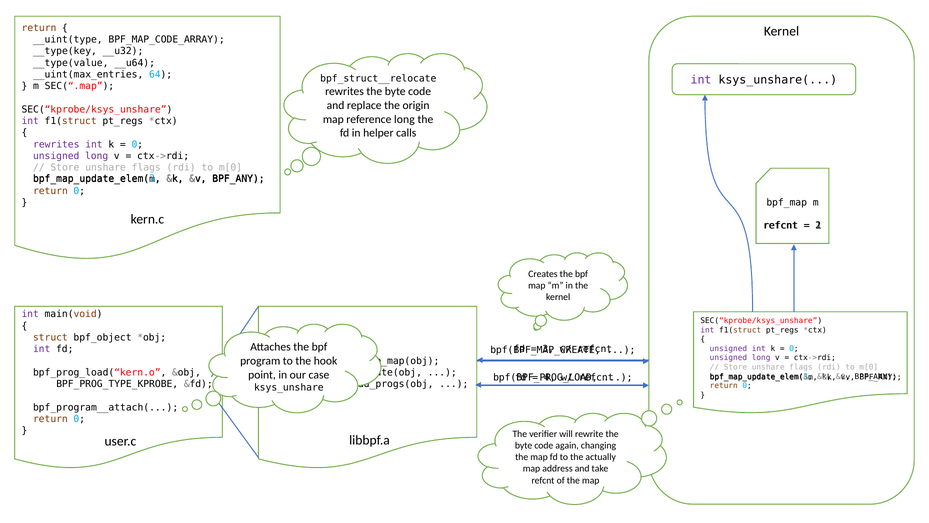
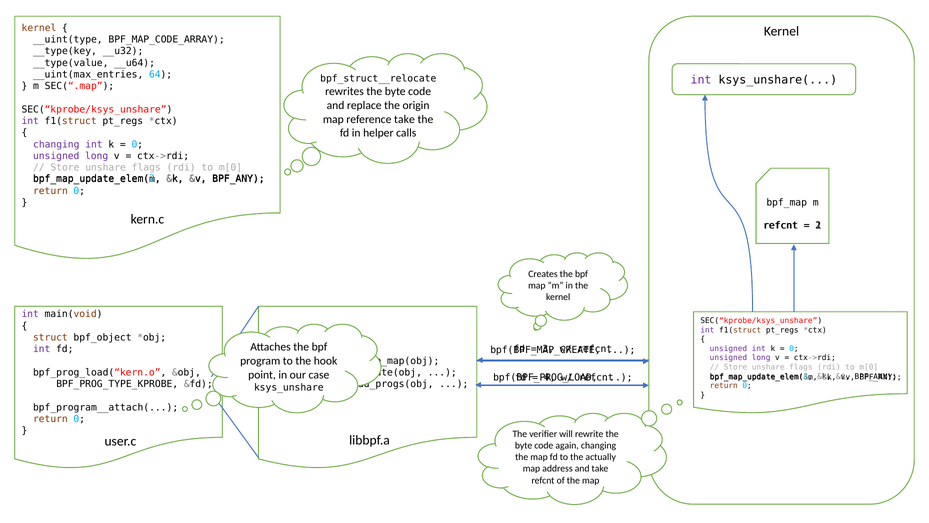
return: return -> kernel (39, 28)
reference long: long -> take (404, 119)
rewrites: rewrites -> changing (56, 144)
